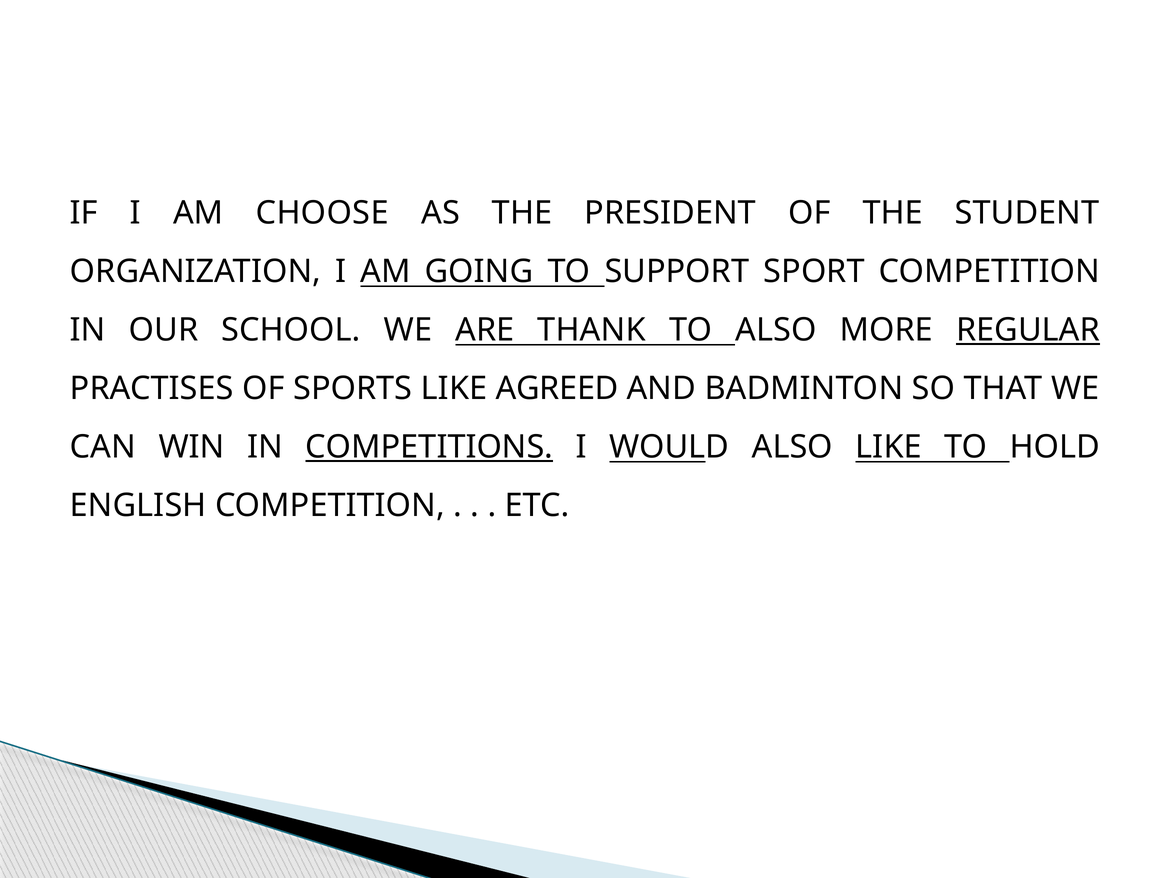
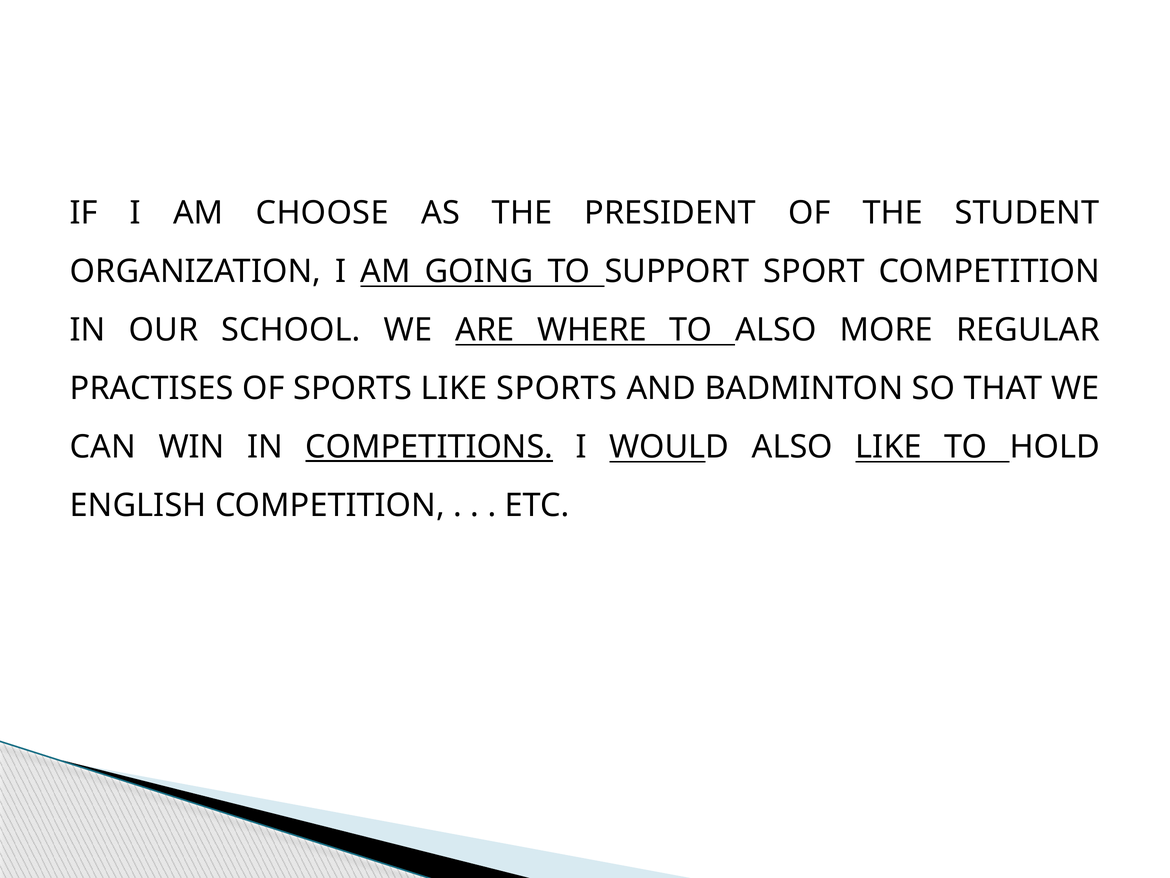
THANK: THANK -> WHERE (592, 330)
REGULAR underline: present -> none (1028, 330)
LIKE AGREED: AGREED -> SPORTS (557, 388)
